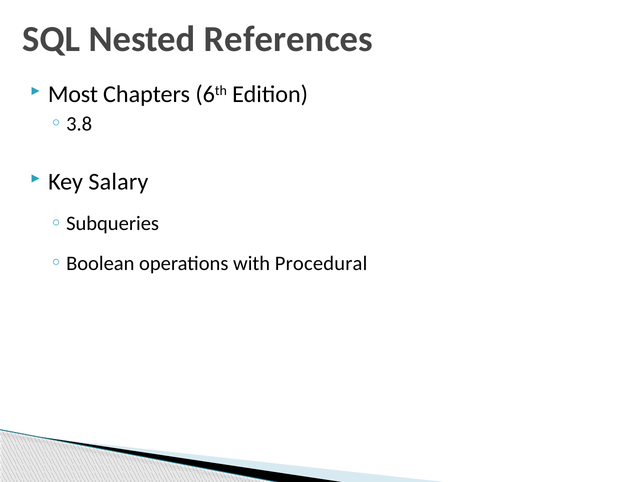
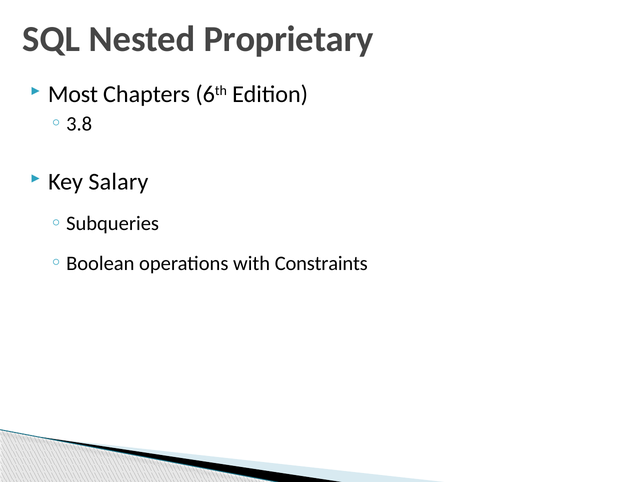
References: References -> Proprietary (289, 39)
Procedural: Procedural -> Constraints (321, 264)
